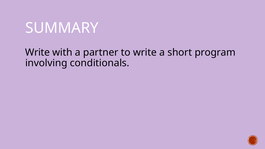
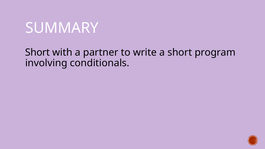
Write: Write -> Short (38, 52)
